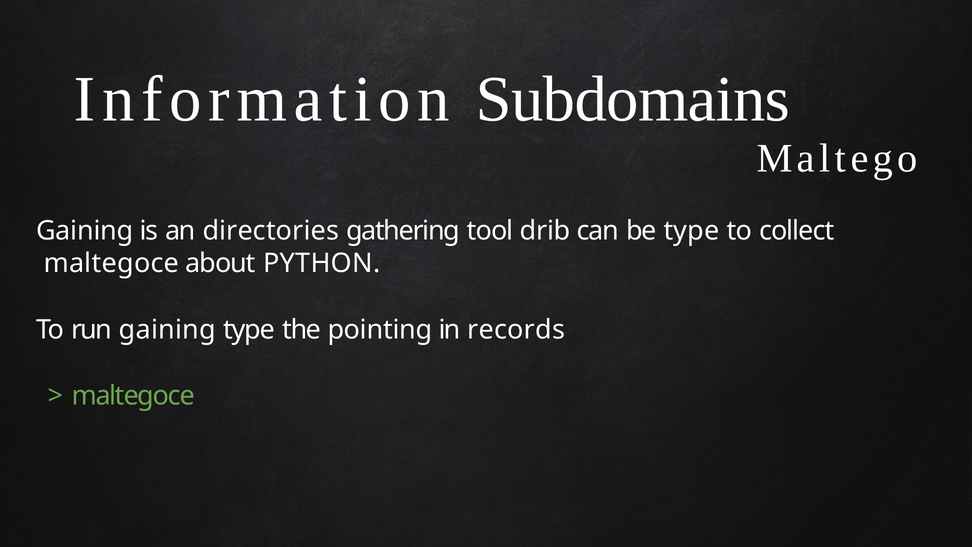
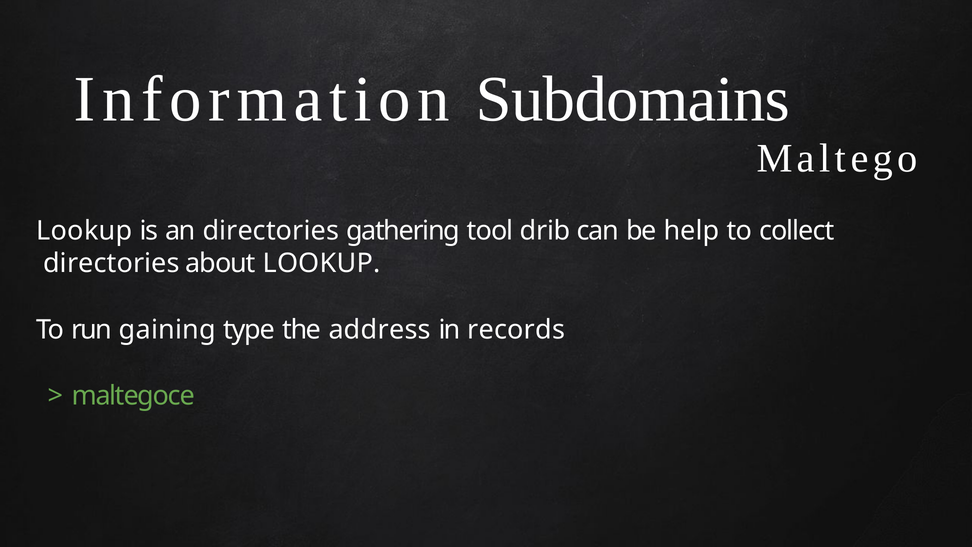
Gaining: Gaining -> Lookup (84, 231)
be type: type -> help (692, 231)
maltegoce: maltegoce -> directories (111, 263)
about PYTHON: PYTHON -> LOOKUP (322, 263)
pointing: pointing -> address (380, 329)
